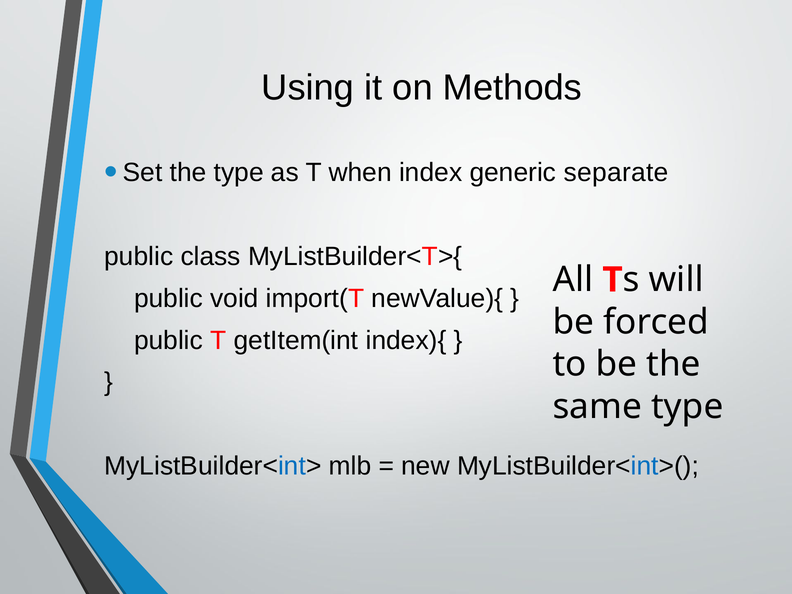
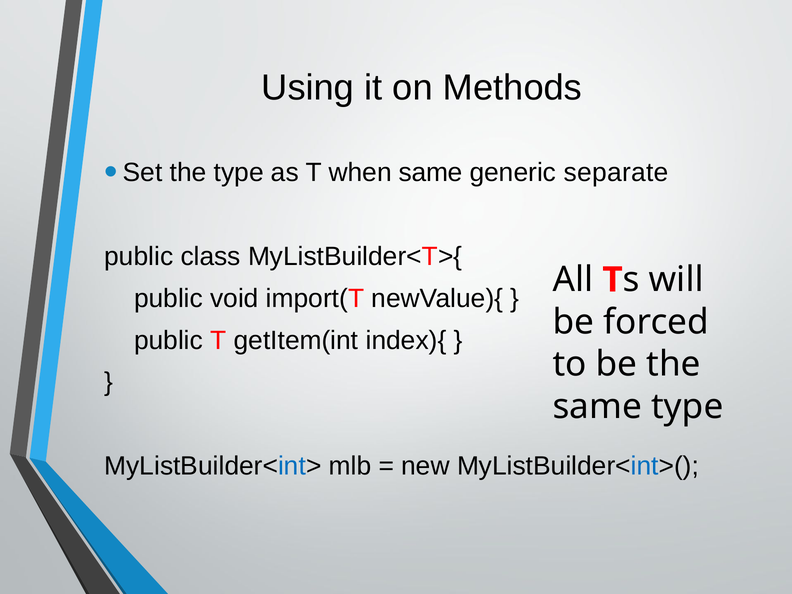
when index: index -> same (431, 173)
